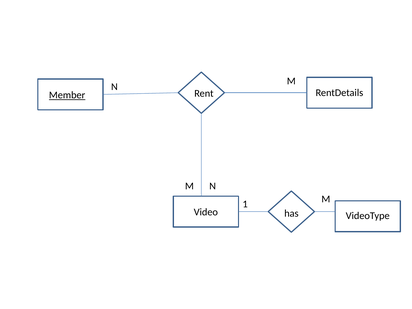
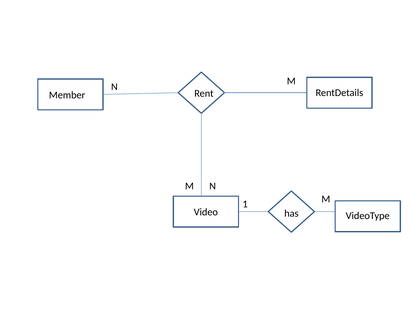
Member underline: present -> none (67, 95)
